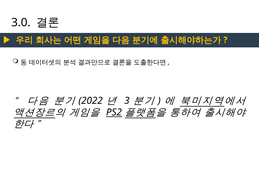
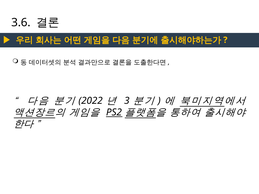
3.0: 3.0 -> 3.6 (21, 23)
